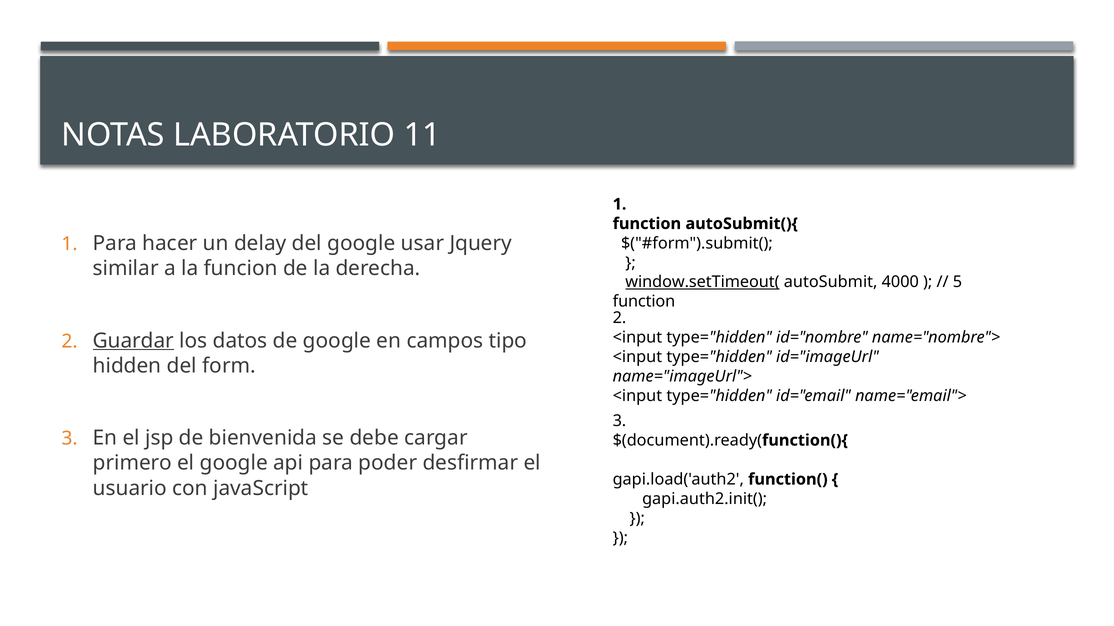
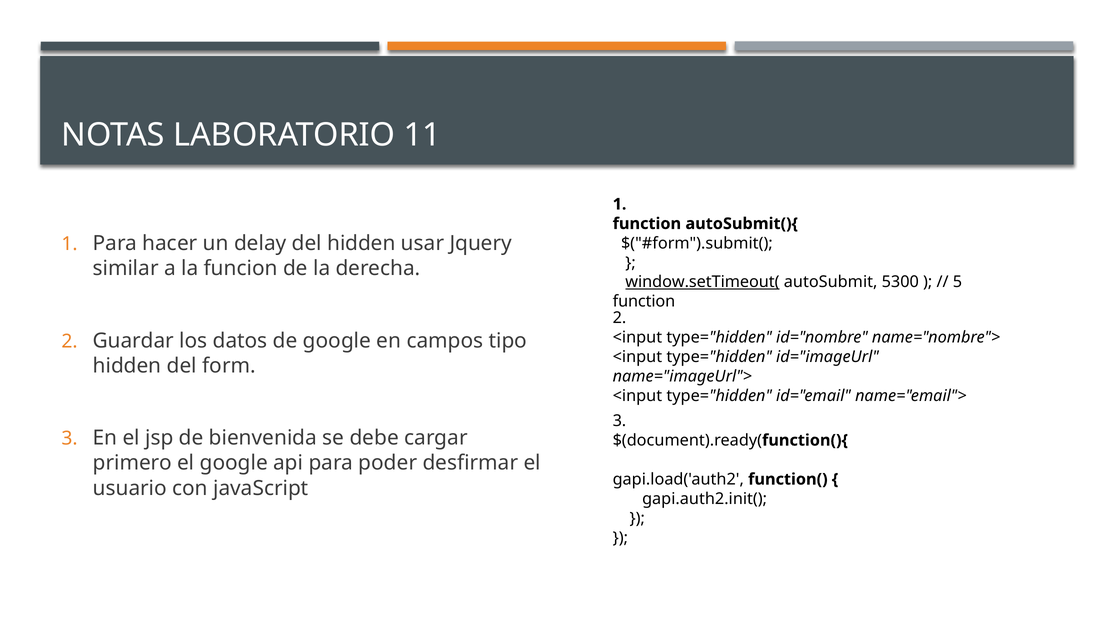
del google: google -> hidden (361, 243)
4000: 4000 -> 5300 (900, 282)
Guardar underline: present -> none (133, 341)
